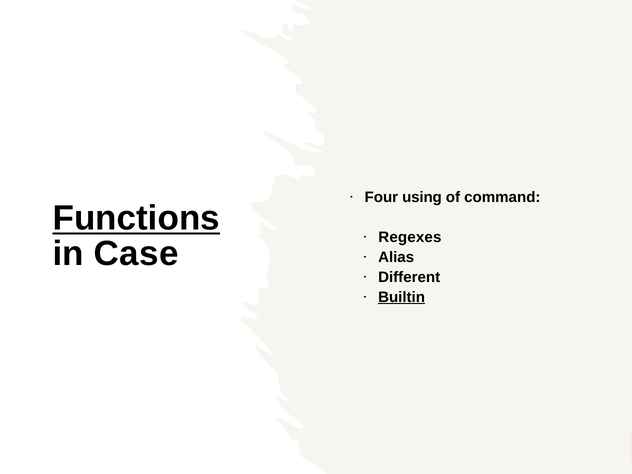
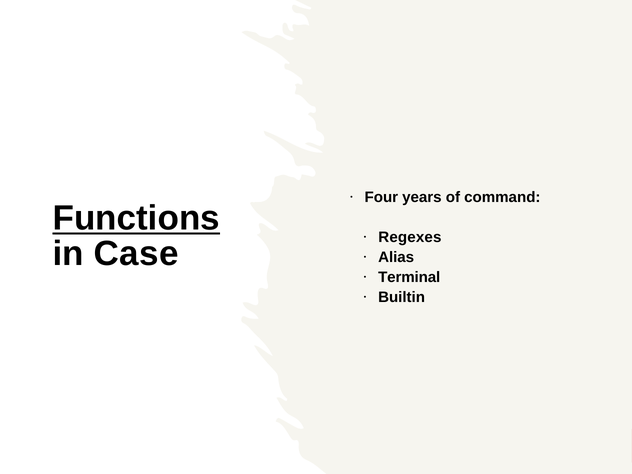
using: using -> years (422, 197)
Different: Different -> Terminal (409, 277)
Builtin underline: present -> none (402, 297)
